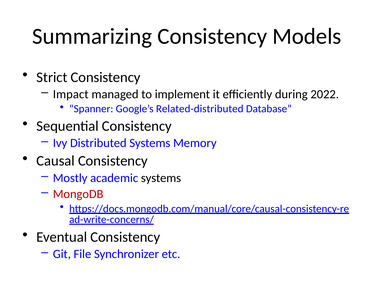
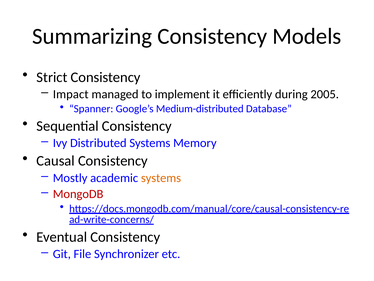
2022: 2022 -> 2005 (325, 94)
Related-distributed: Related-distributed -> Medium-distributed (200, 109)
systems colour: black -> orange (161, 178)
